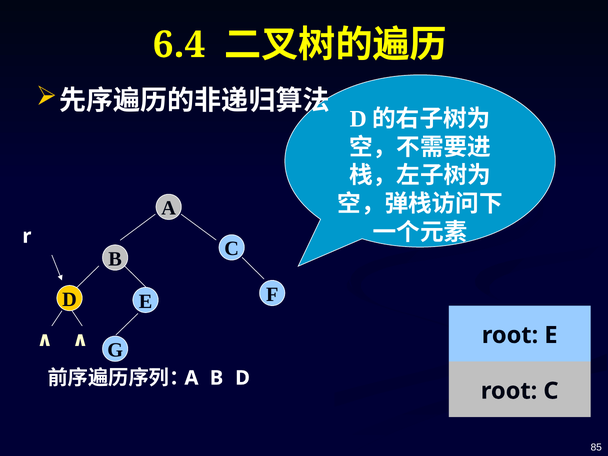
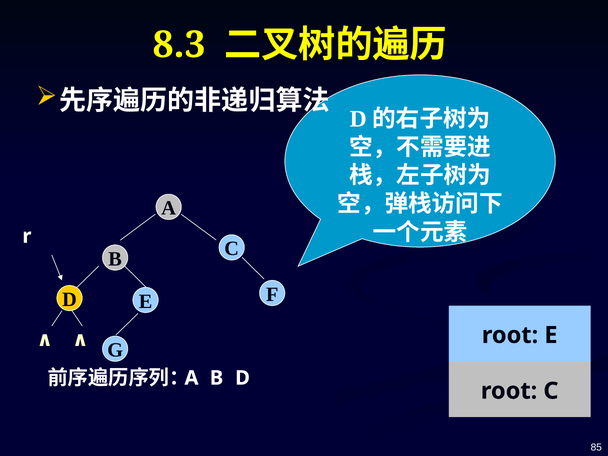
6.4: 6.4 -> 8.3 (179, 45)
